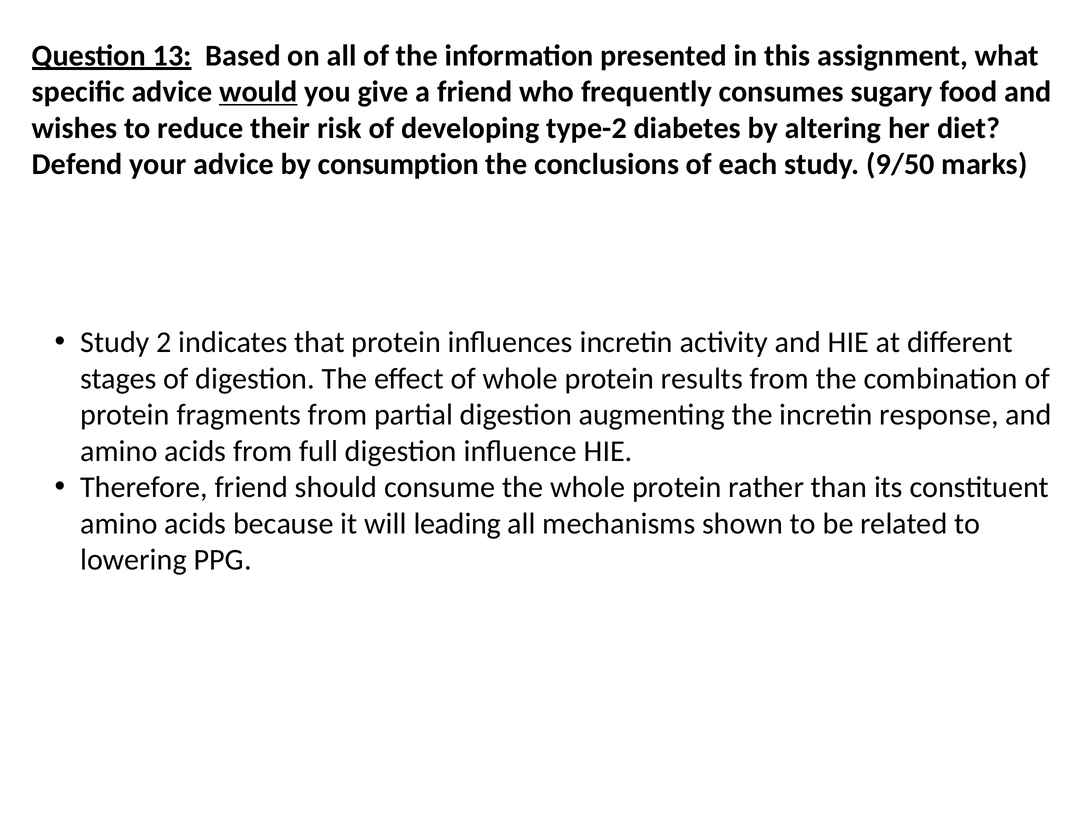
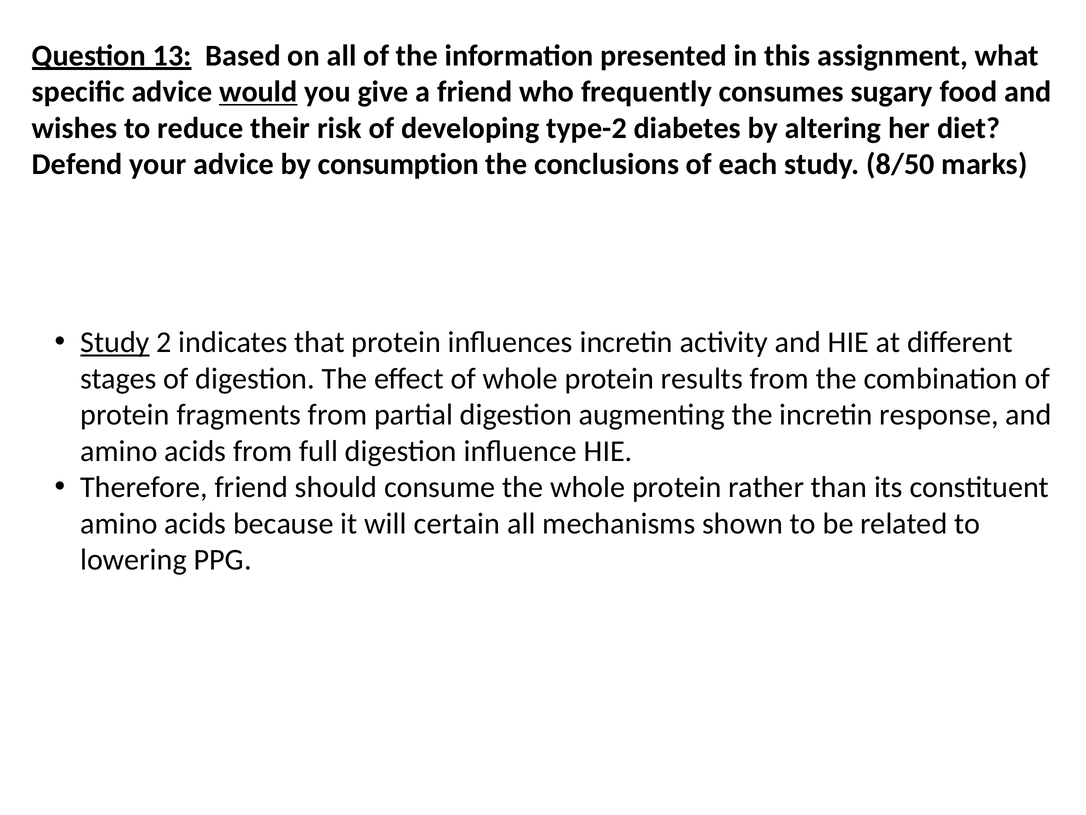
9/50: 9/50 -> 8/50 (900, 164)
Study underline: none -> present (115, 342)
leading: leading -> certain (457, 523)
